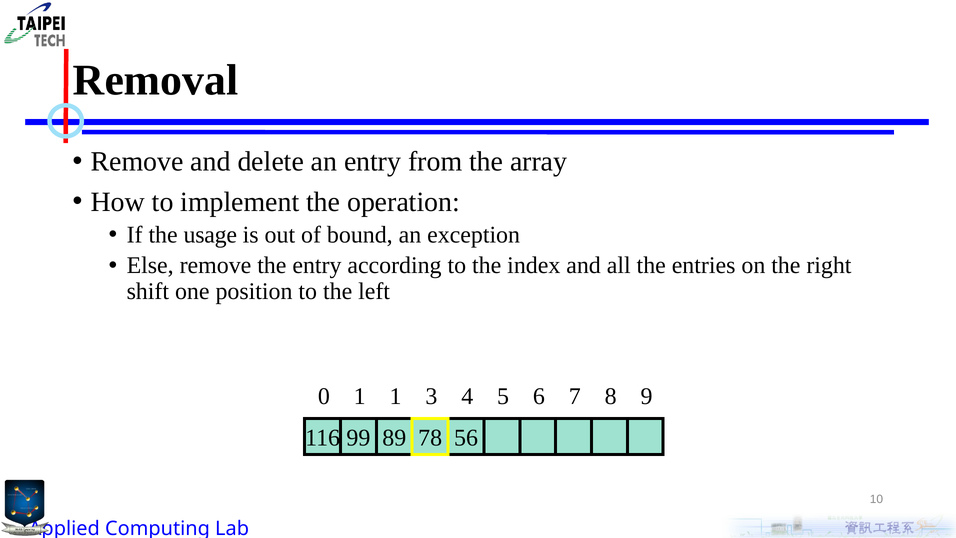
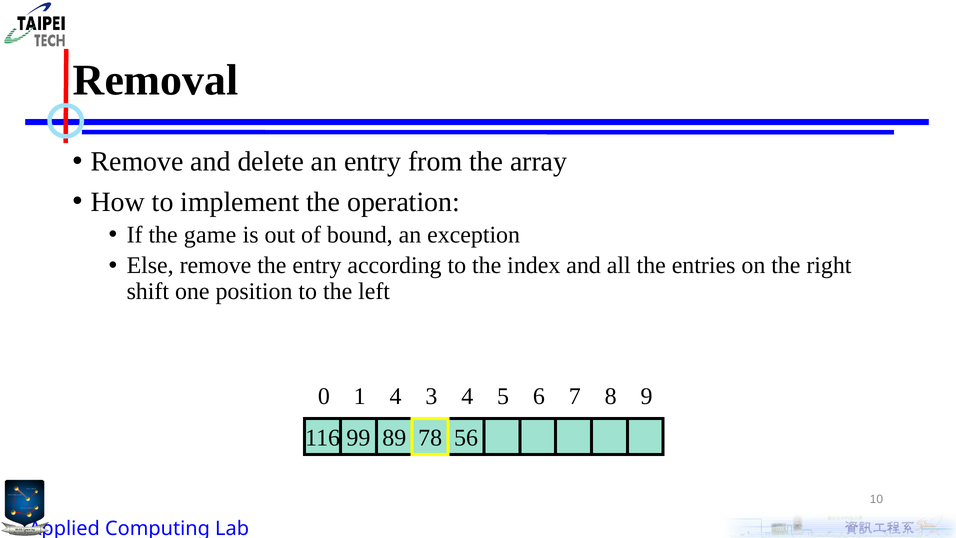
usage: usage -> game (210, 235)
1 1: 1 -> 4 (396, 396)
